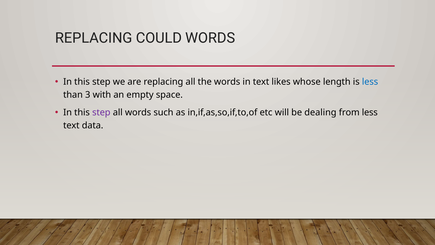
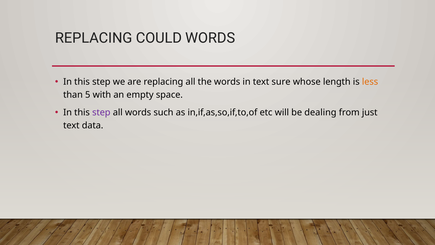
likes: likes -> sure (281, 82)
less colour: blue -> orange (370, 82)
3: 3 -> 5 (88, 95)
from less: less -> just (370, 112)
